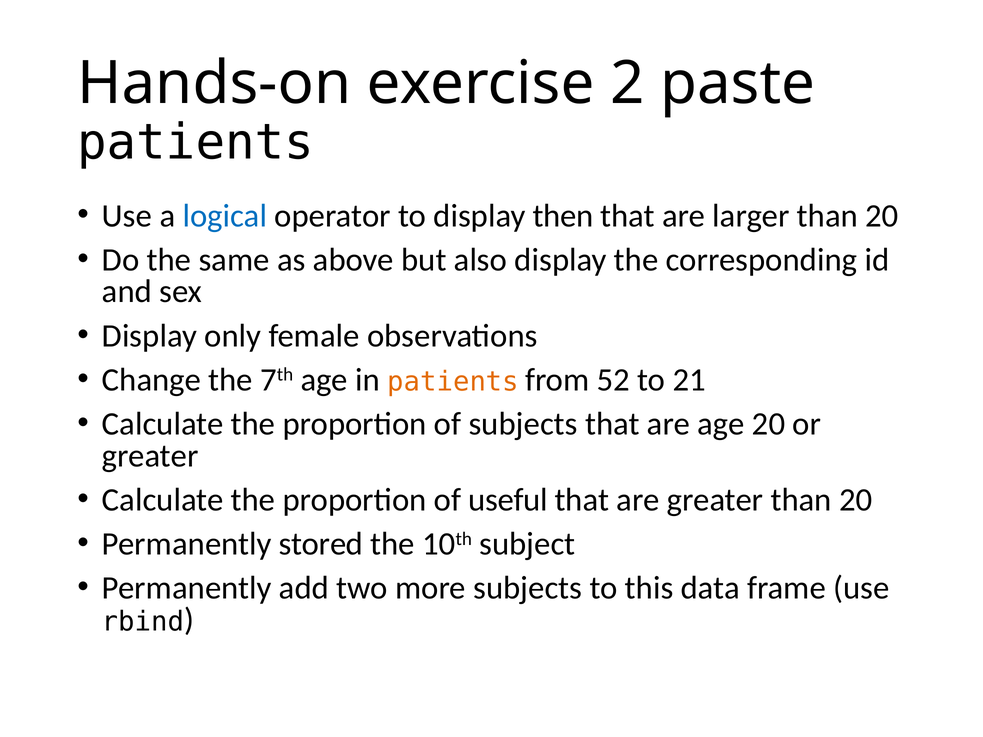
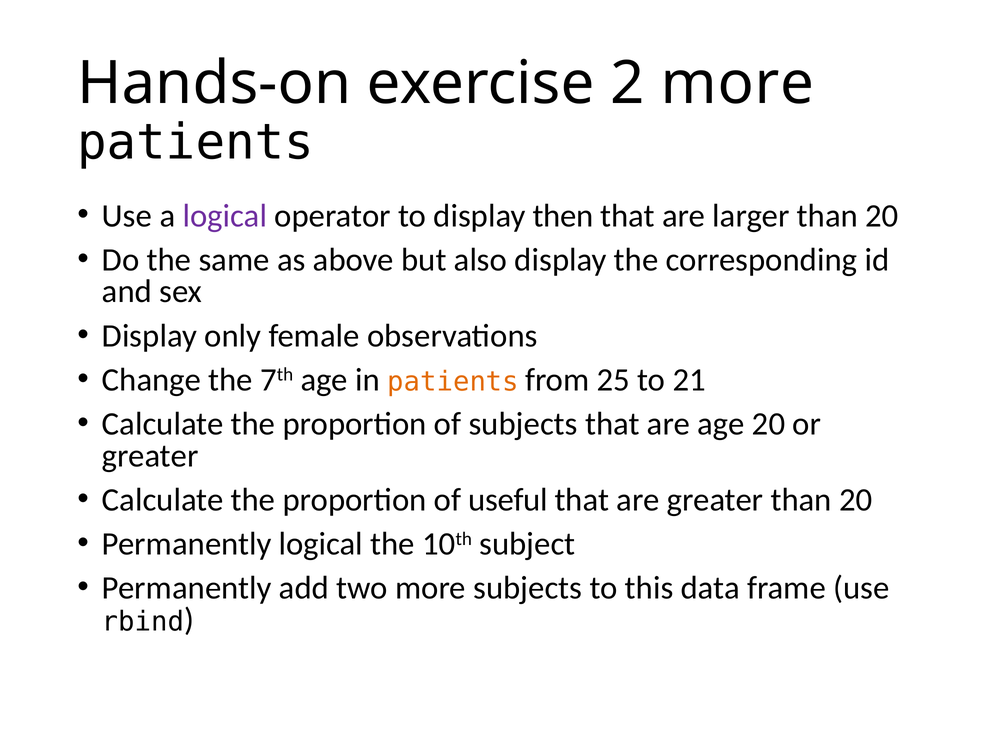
2 paste: paste -> more (737, 84)
logical colour: blue -> purple (225, 216)
52: 52 -> 25 (613, 380)
Permanently stored: stored -> logical (321, 544)
